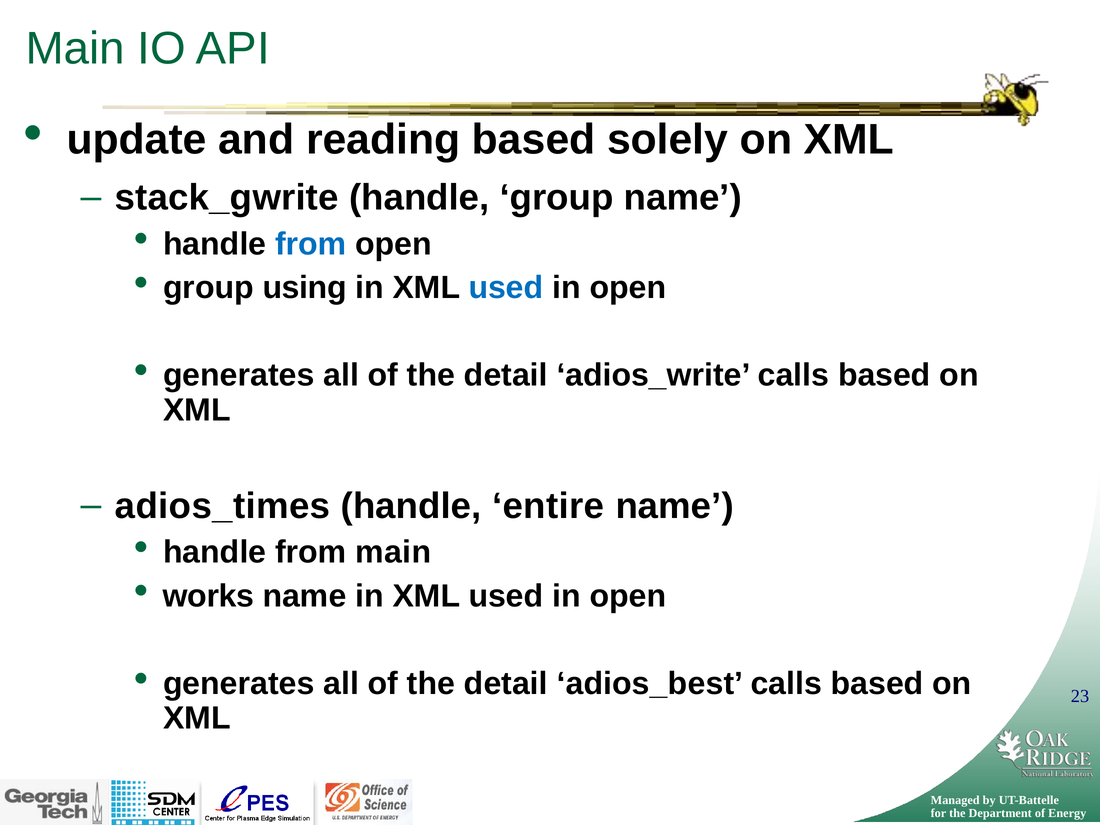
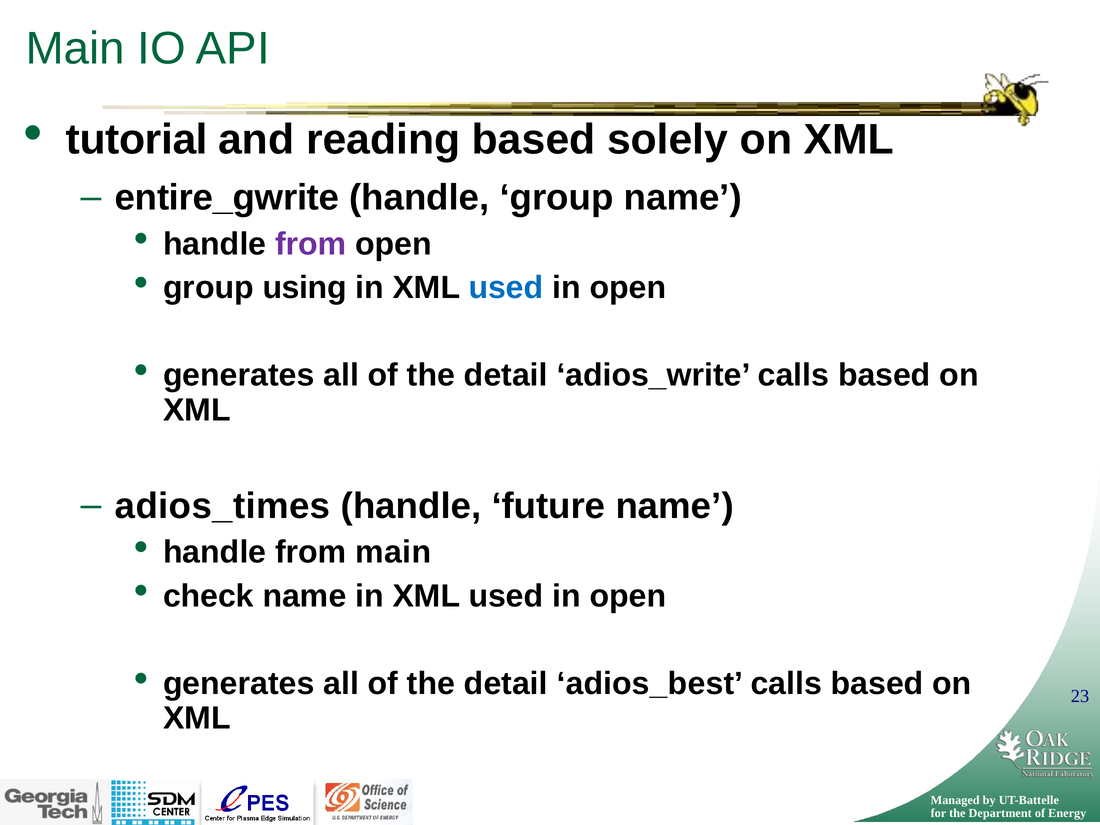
update: update -> tutorial (137, 140)
stack_gwrite: stack_gwrite -> entire_gwrite (227, 198)
from colour: blue -> purple (311, 244)
entire: entire -> future (548, 506)
works: works -> check (208, 596)
